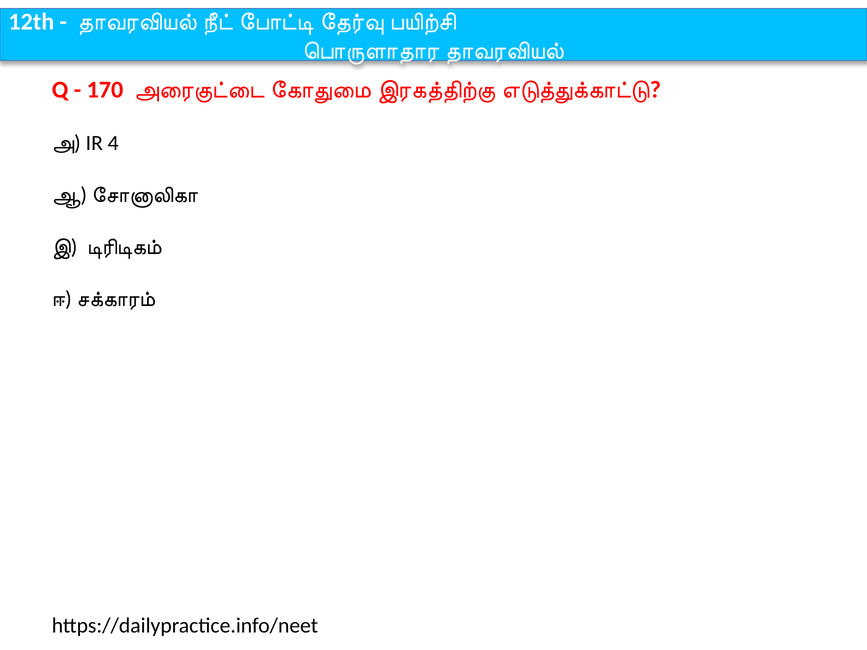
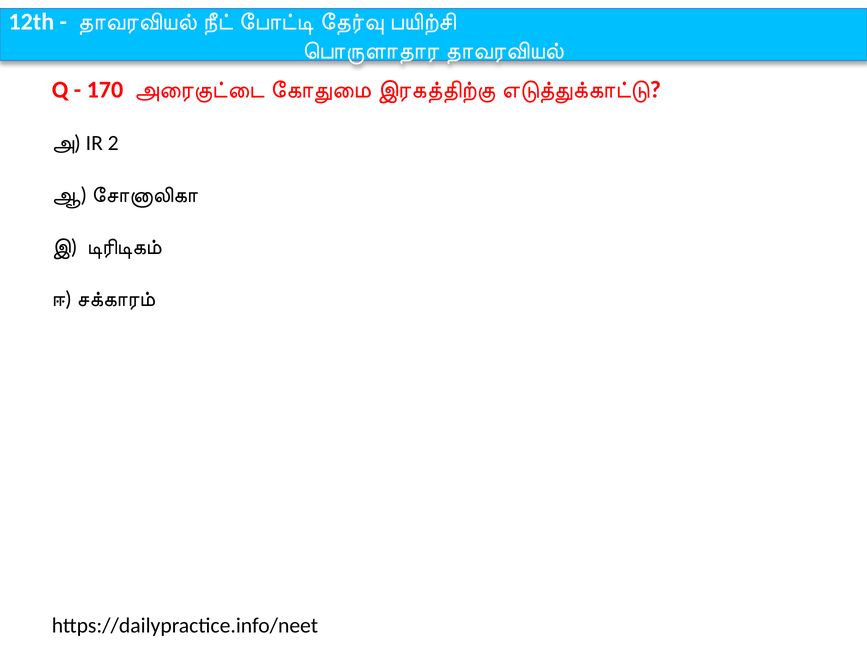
4: 4 -> 2 (113, 143)
